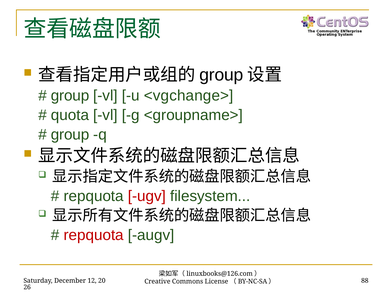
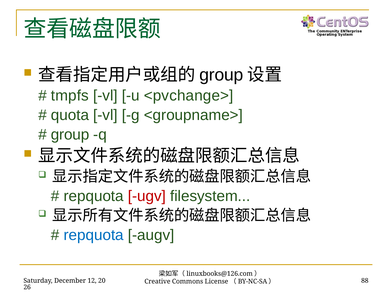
group: group -> tmpfs (70, 96)
<vgchange>: <vgchange> -> <pvchange> (189, 96)
repquota colour: red -> blue (94, 235)
